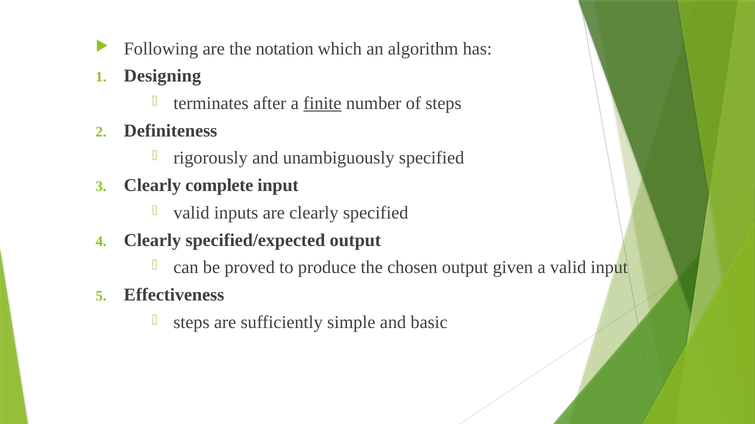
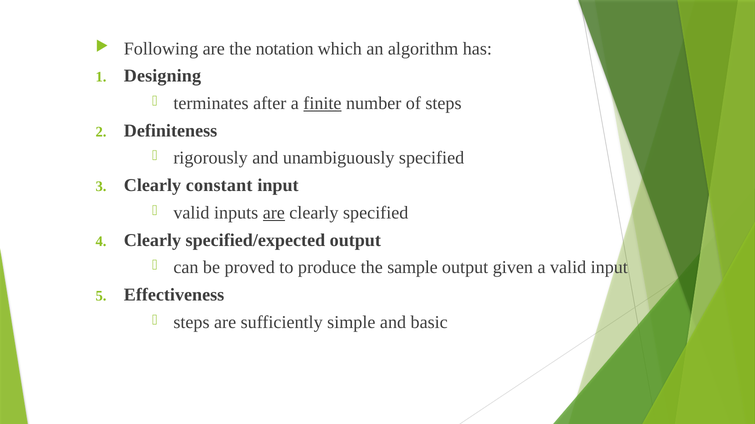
complete: complete -> constant (219, 186)
are underline: none -> present (274, 213)
chosen: chosen -> sample (413, 268)
